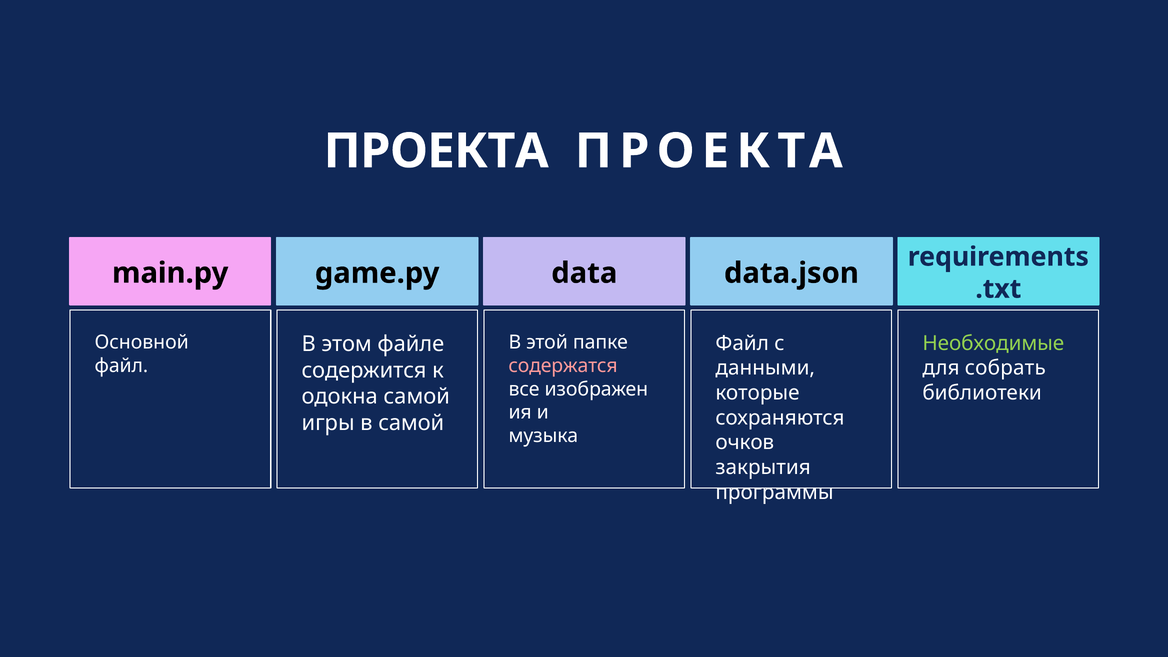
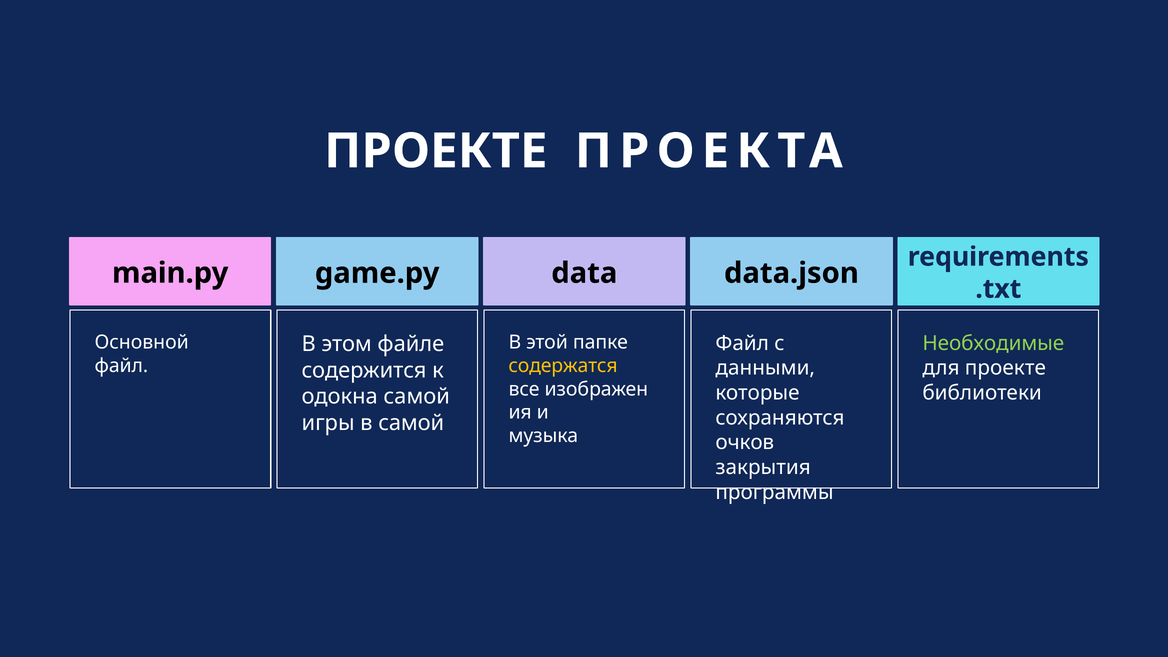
ПРОЕКТА: ПРОЕКТА -> ПРОЕКТЕ (436, 151)
содержатся colour: pink -> yellow (563, 366)
для собрать: собрать -> проекте (1005, 368)
